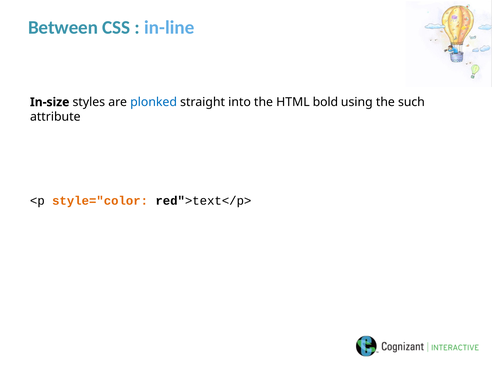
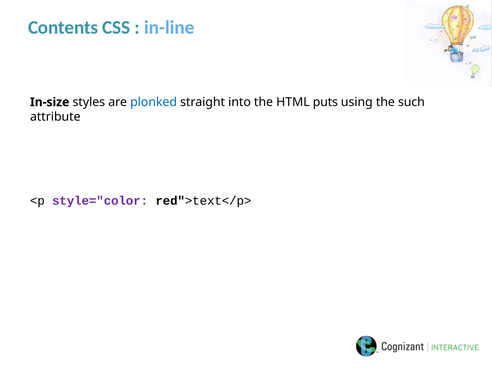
Between: Between -> Contents (63, 28)
bold: bold -> puts (325, 102)
style="color colour: orange -> purple (100, 201)
